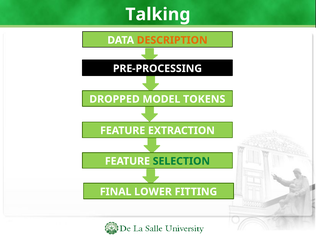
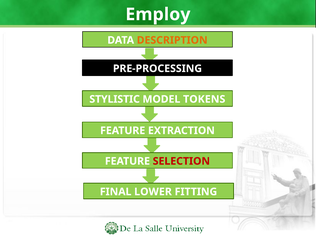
Talking: Talking -> Employ (158, 14)
DROPPED: DROPPED -> STYLISTIC (115, 99)
SELECTION colour: green -> red (181, 161)
